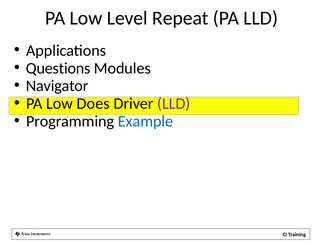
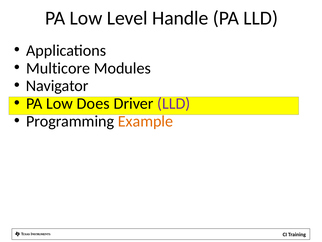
Repeat: Repeat -> Handle (180, 18)
Questions: Questions -> Multicore (58, 68)
Example colour: blue -> orange (146, 121)
